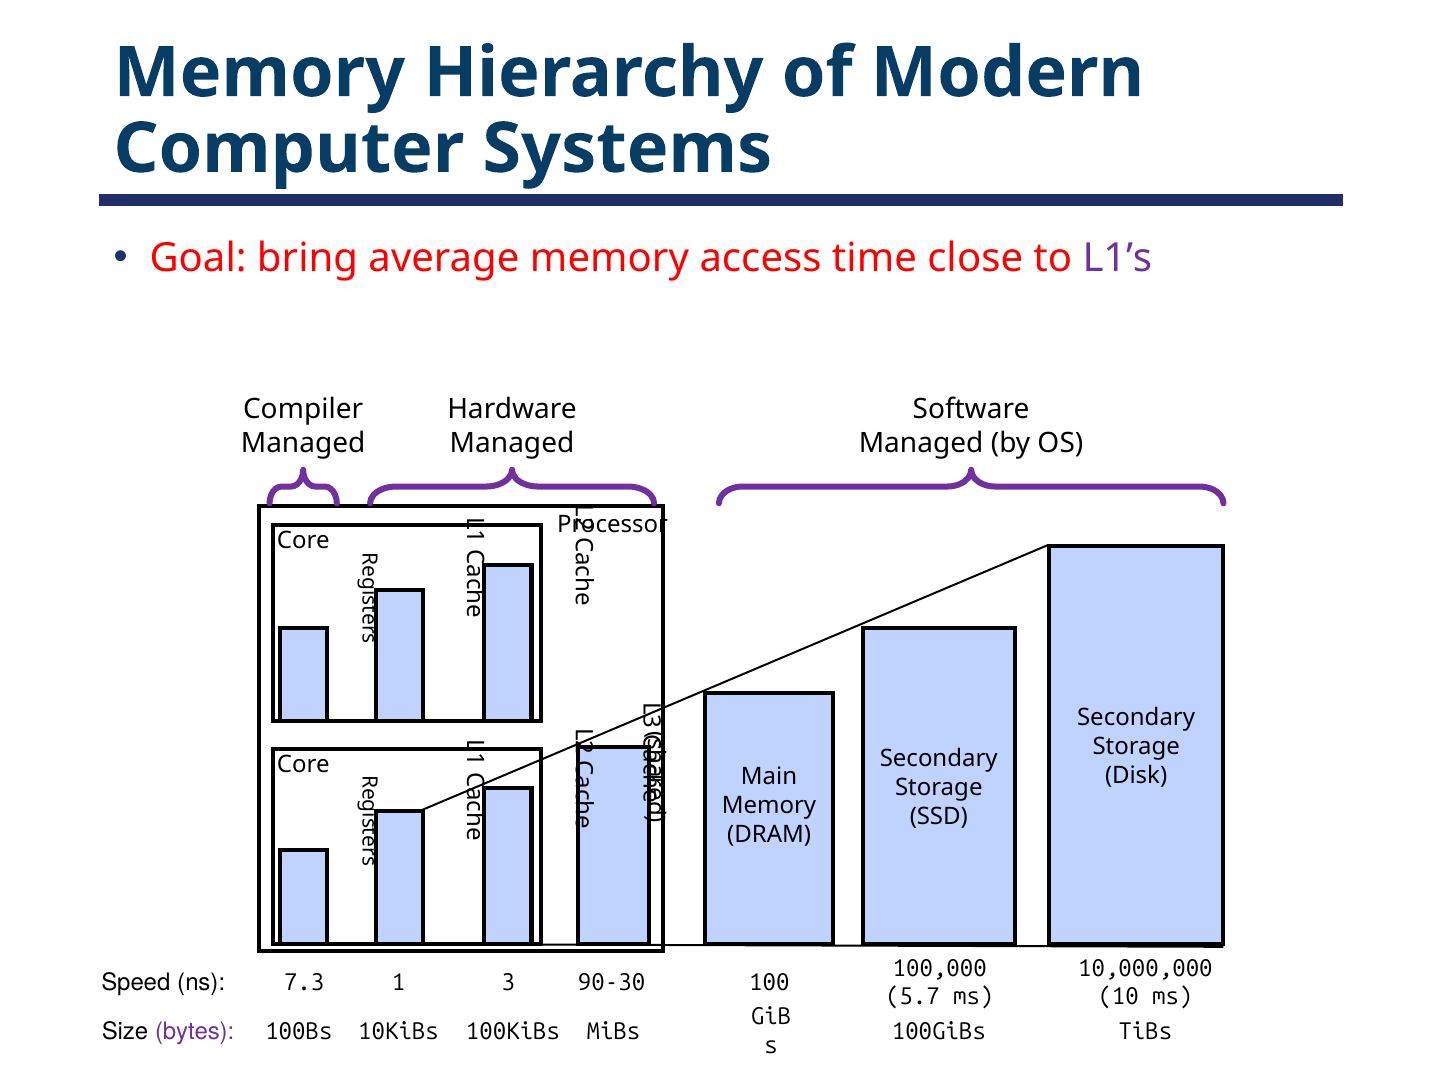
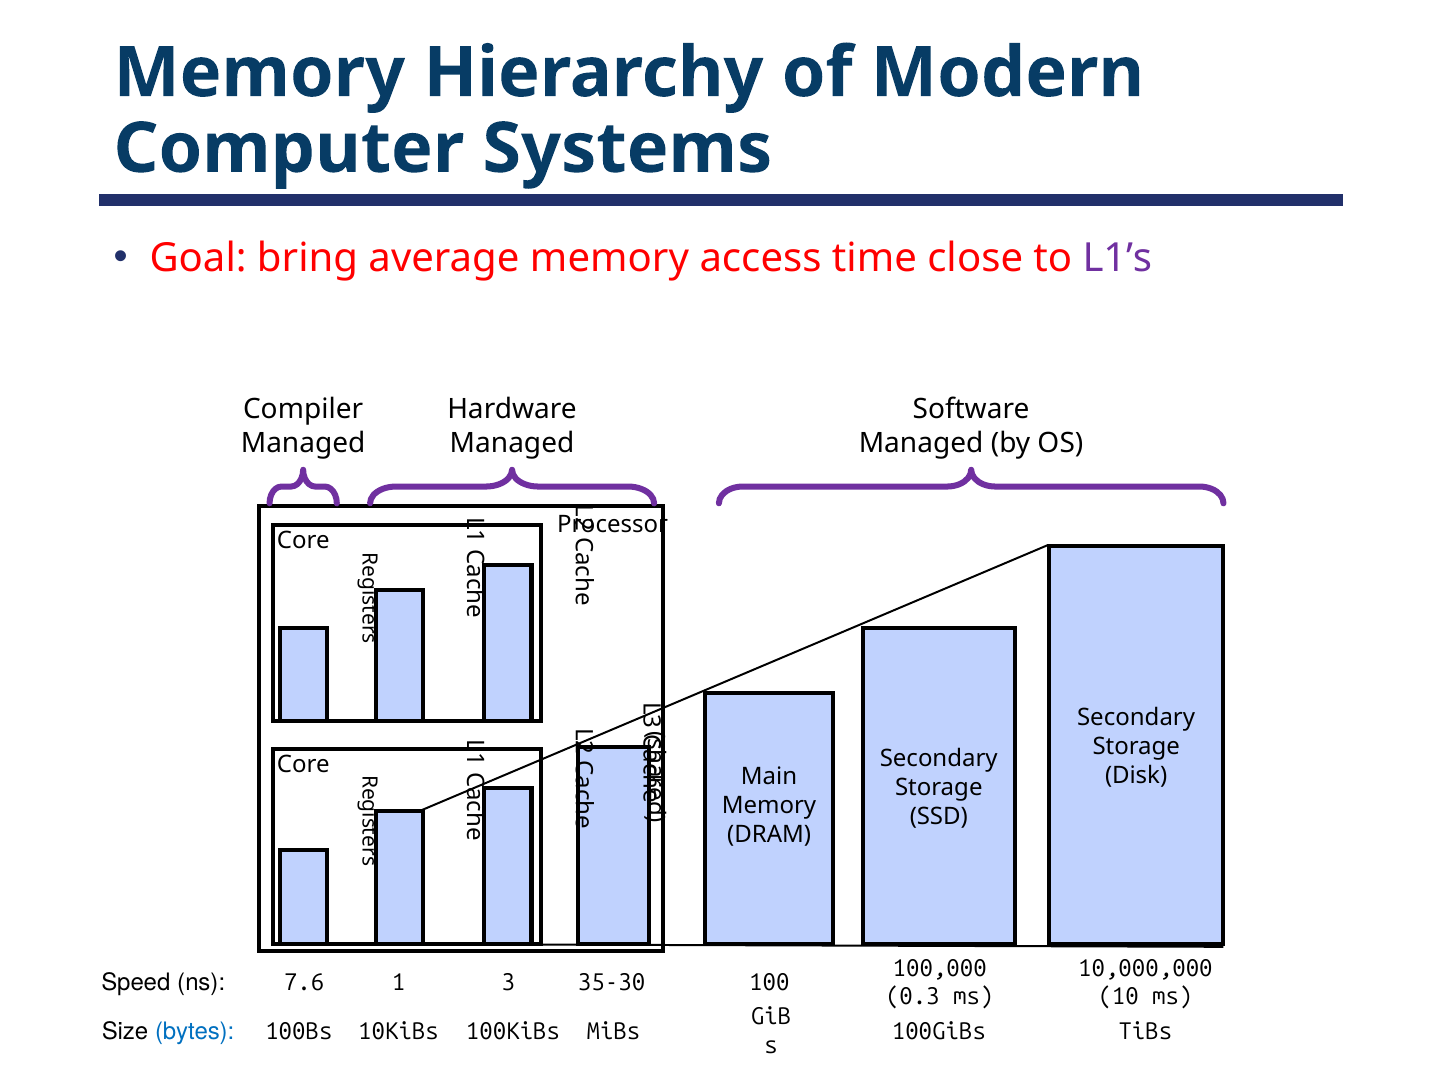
7.3: 7.3 -> 7.6 (304, 982)
90-30: 90-30 -> 35-30 (612, 982)
5.7: 5.7 -> 0.3 (913, 997)
bytes colour: purple -> blue (195, 1031)
